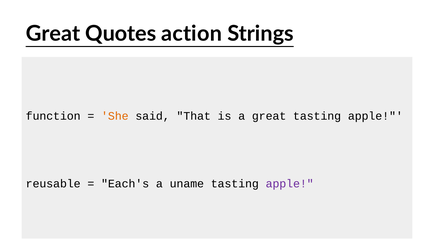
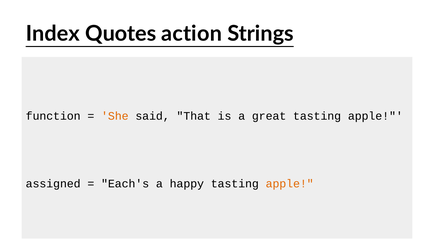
Great: Great -> Index (53, 34)
reusable: reusable -> assigned (53, 184)
uname: uname -> happy (187, 184)
apple colour: purple -> orange (290, 184)
